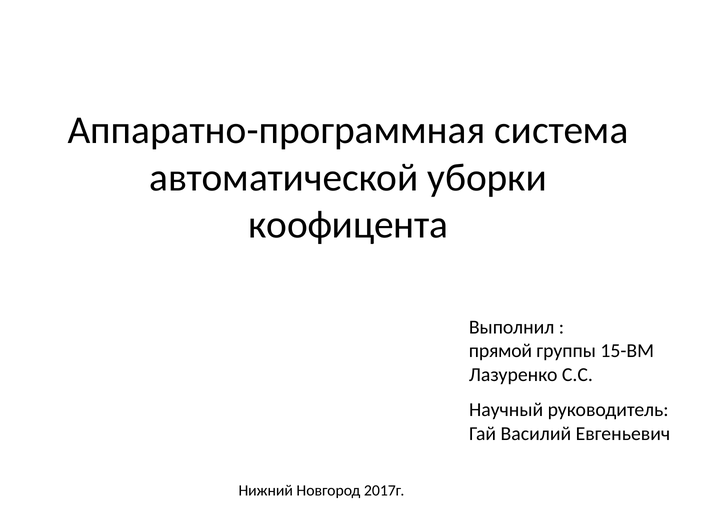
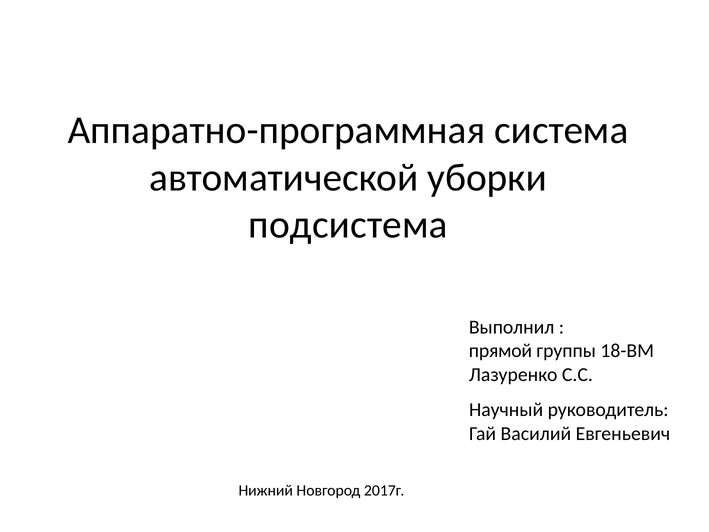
коофицента: коофицента -> подсистема (348, 225)
15-ВМ: 15-ВМ -> 18-ВМ (627, 351)
